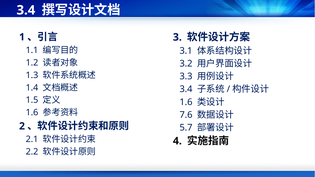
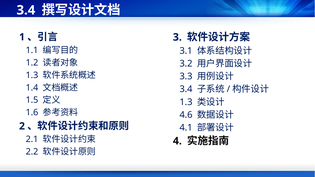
1.6: 1.6 -> 1.3 (186, 102)
7.6: 7.6 -> 4.6 (186, 115)
5.7: 5.7 -> 4.1 (186, 128)
